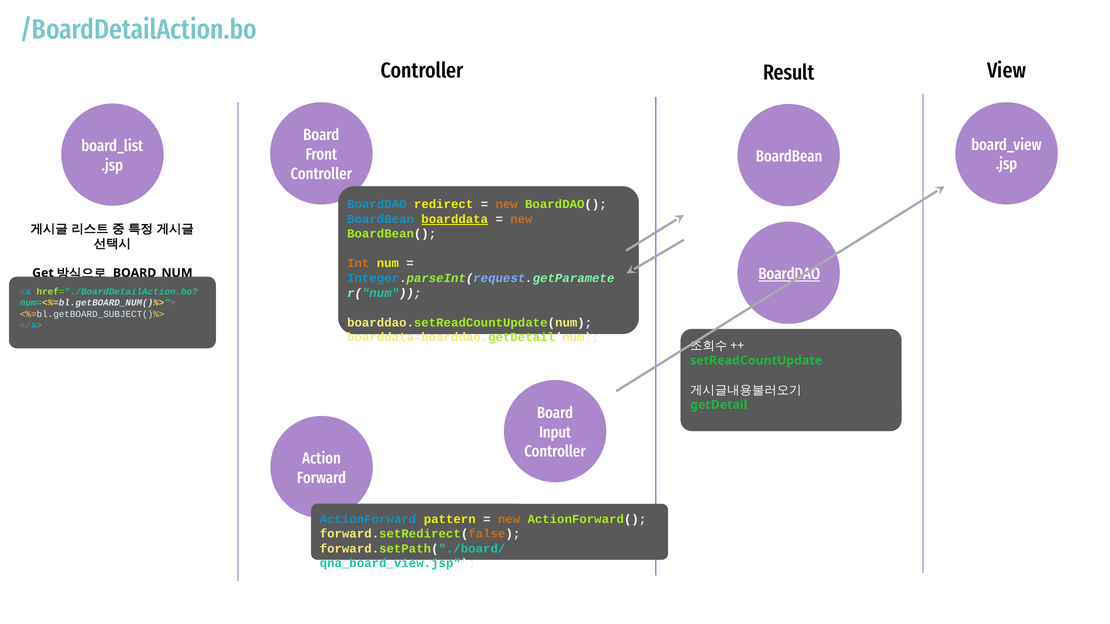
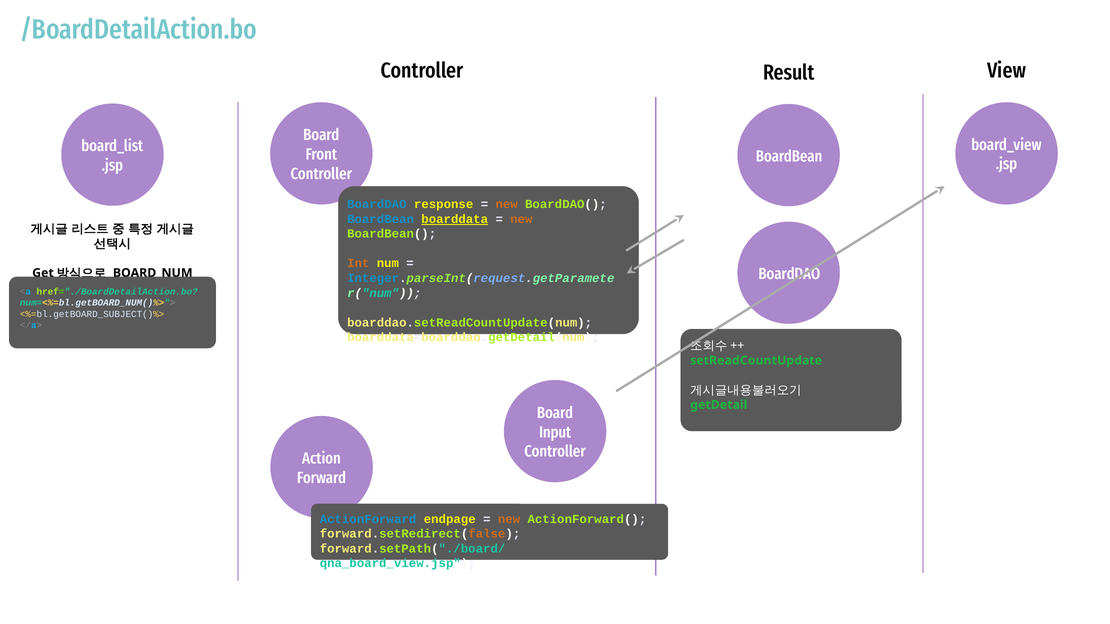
redirect: redirect -> response (444, 205)
BoardDAO underline: present -> none (789, 274)
pattern: pattern -> endpage (450, 519)
